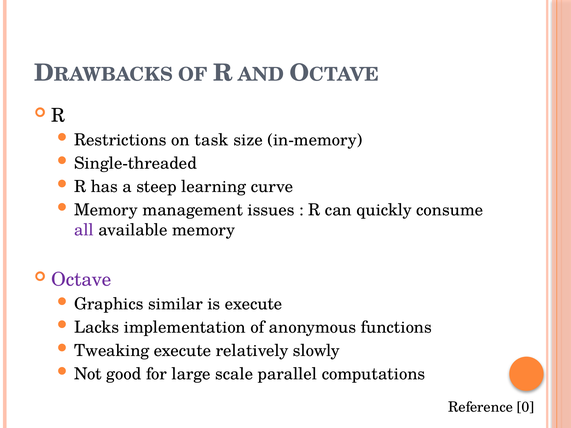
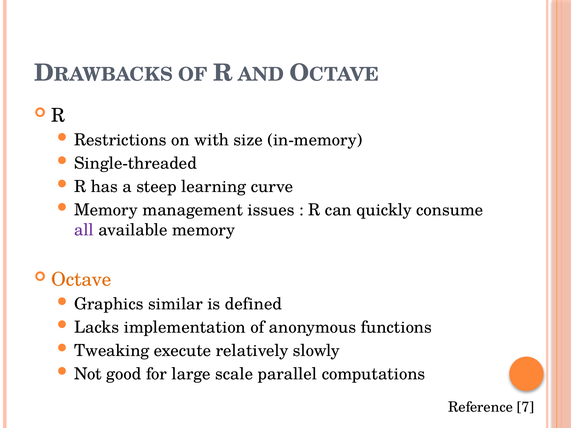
task: task -> with (212, 140)
Octave colour: purple -> orange (81, 280)
is execute: execute -> defined (254, 304)
0: 0 -> 7 (526, 407)
